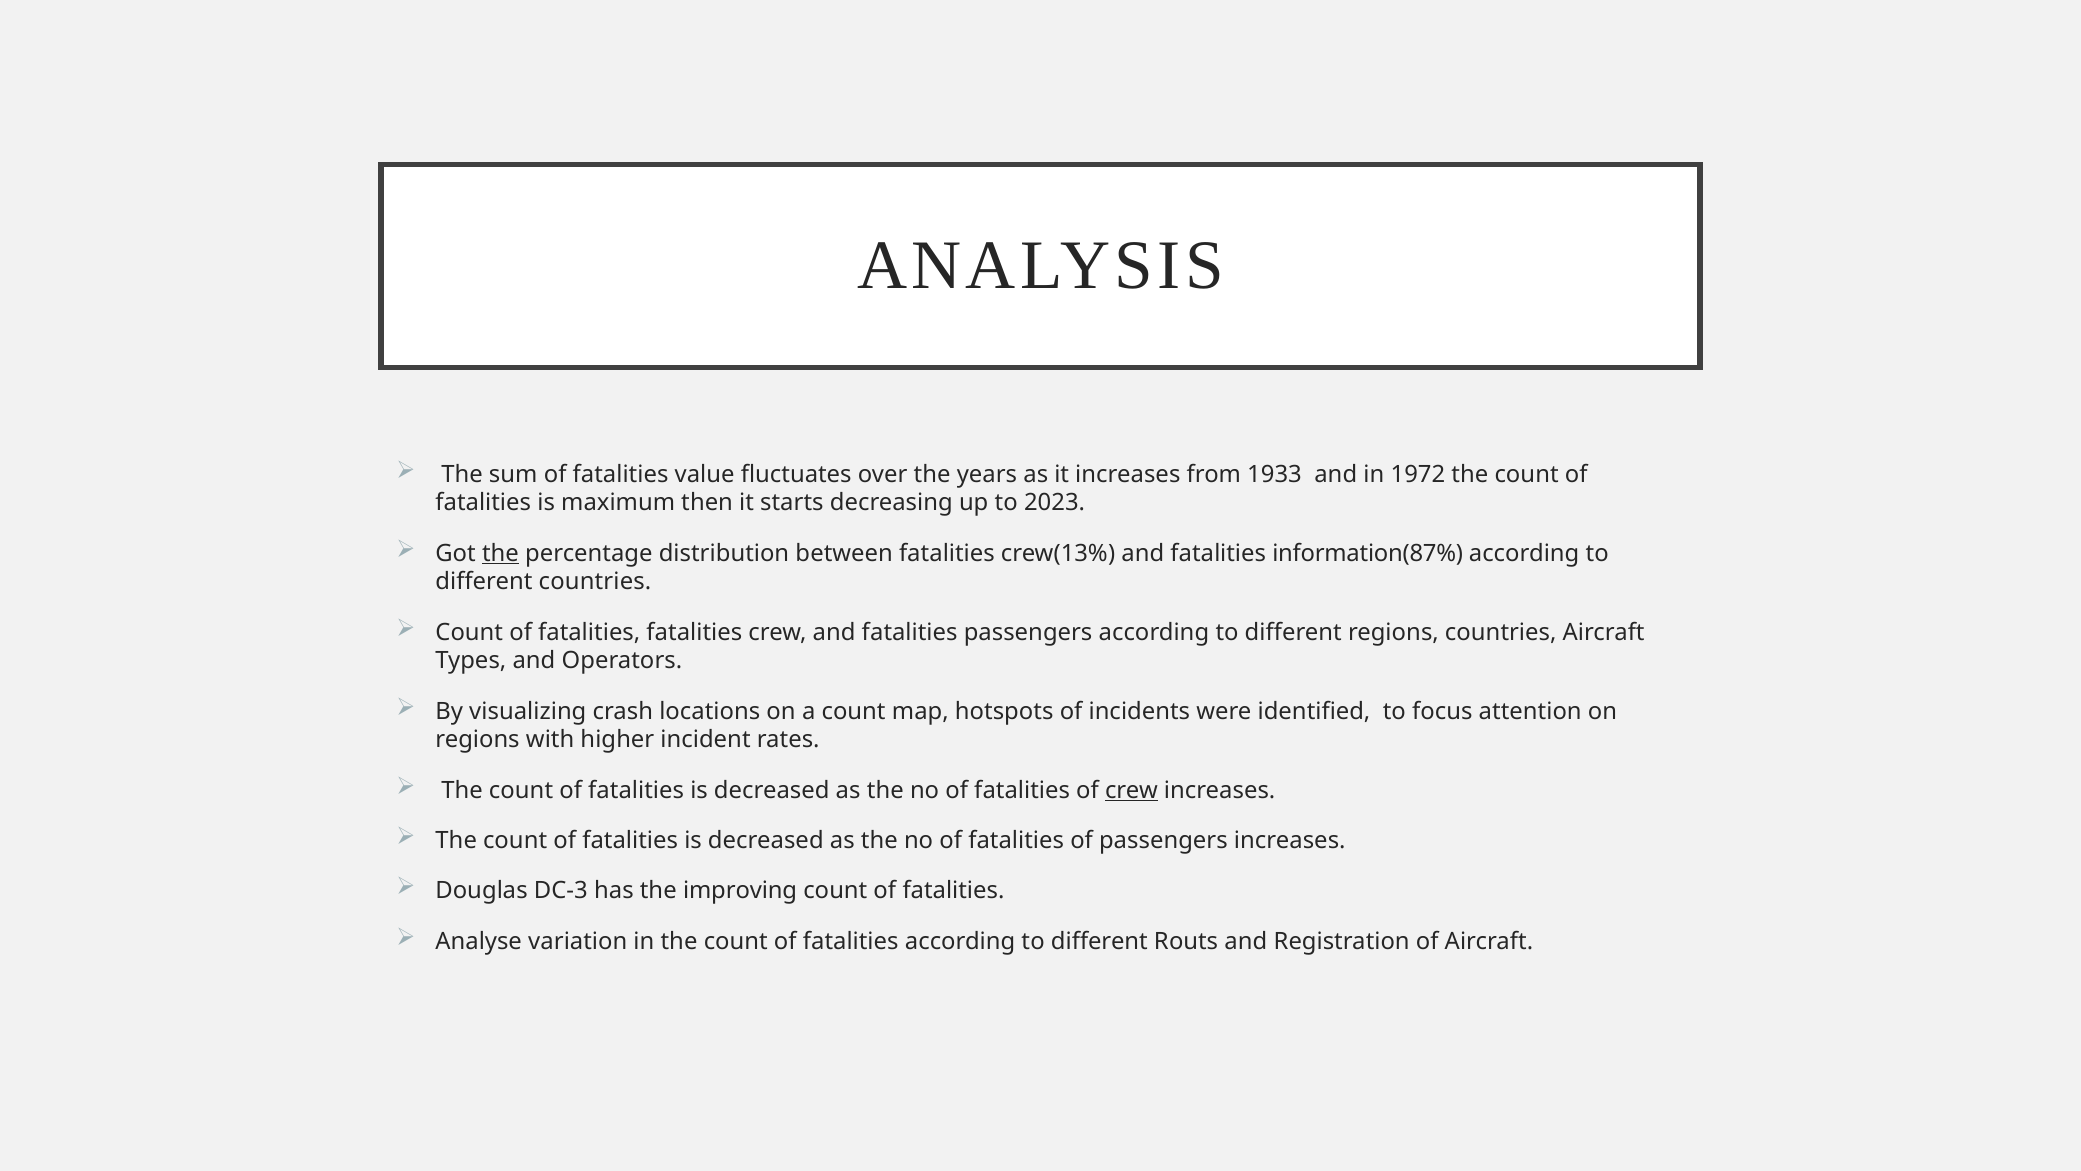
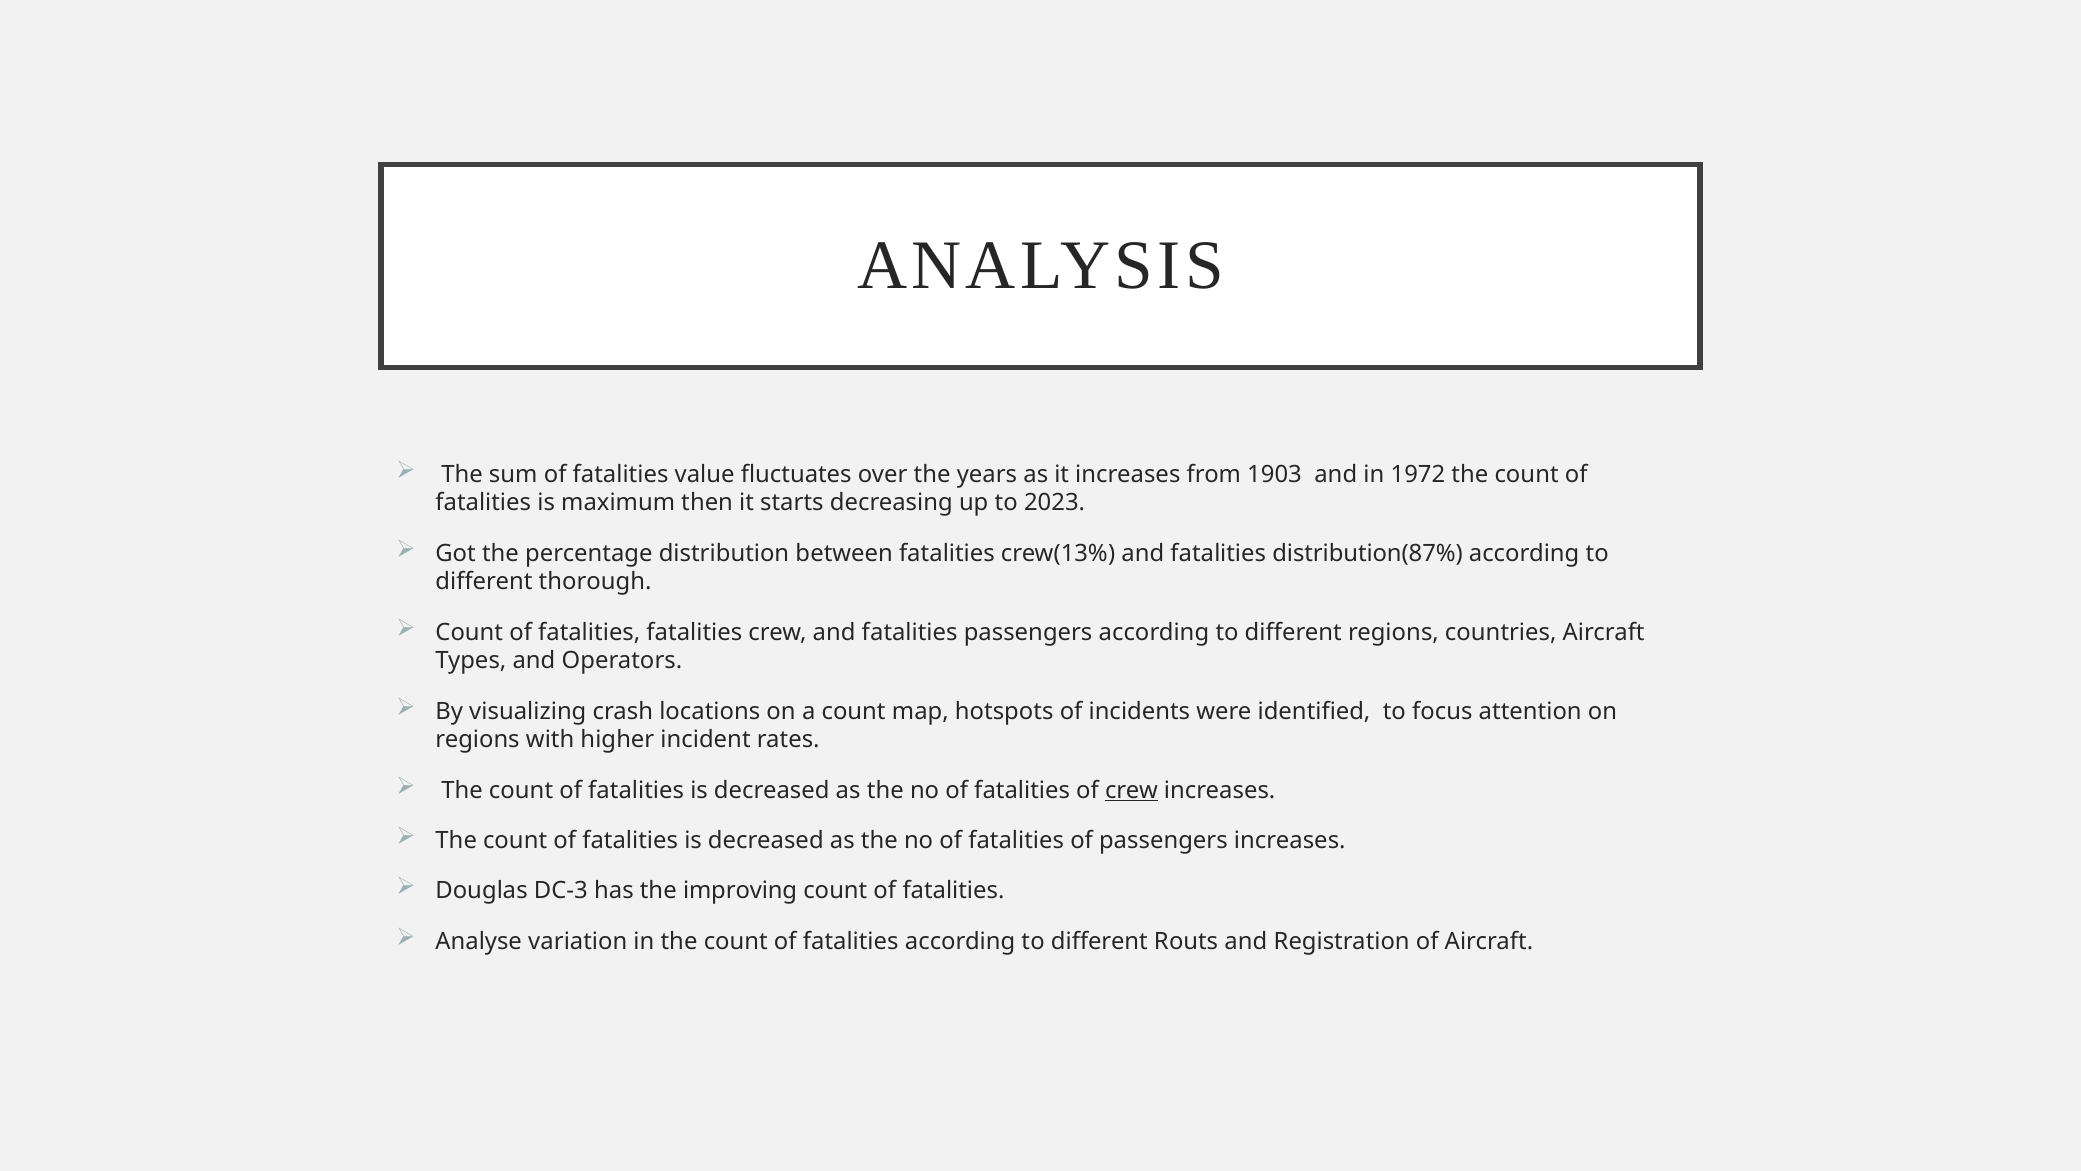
1933: 1933 -> 1903 (1275, 474)
the underline: present -> none (500, 553)
information(87%: information(87% -> distribution(87% (1368, 553)
different countries: countries -> thorough (595, 582)
